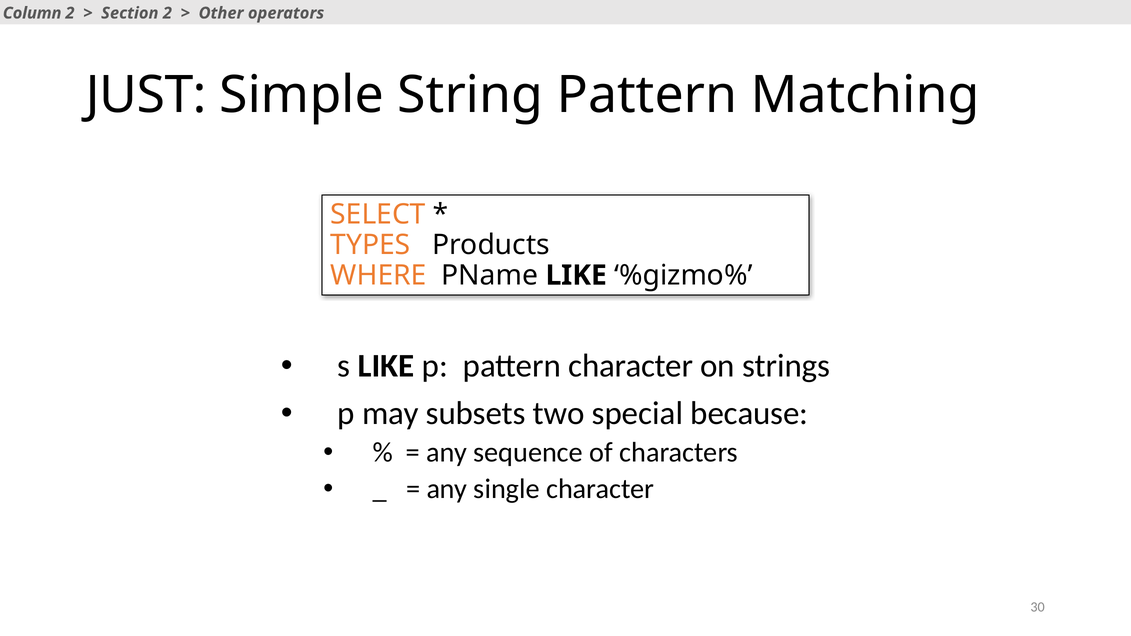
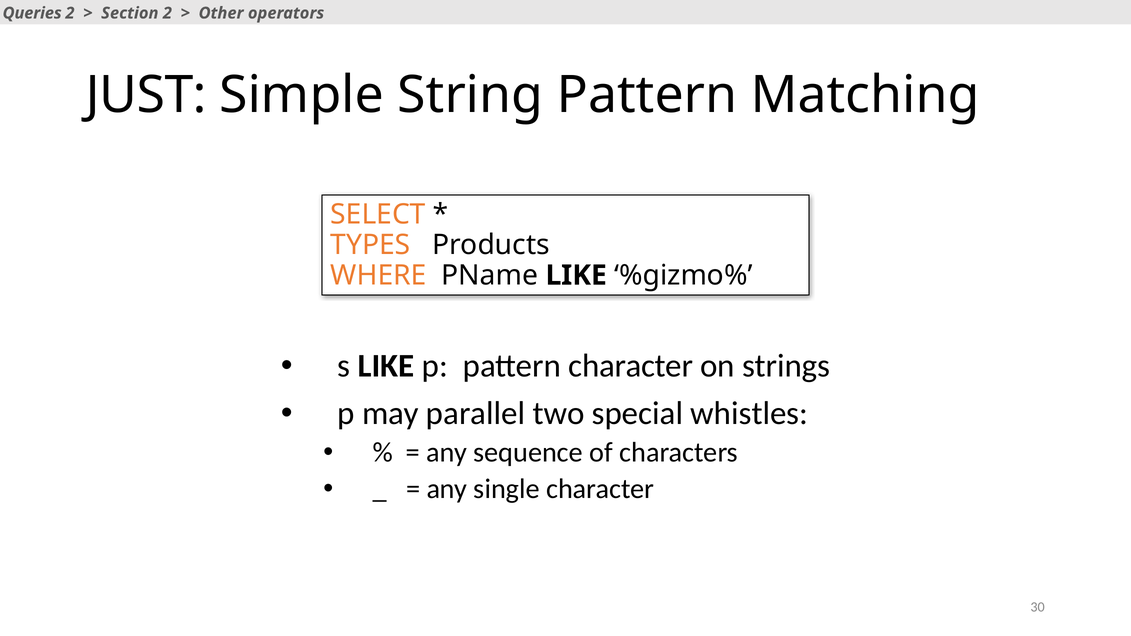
Column: Column -> Queries (32, 13)
subsets: subsets -> parallel (476, 414)
because: because -> whistles (749, 414)
